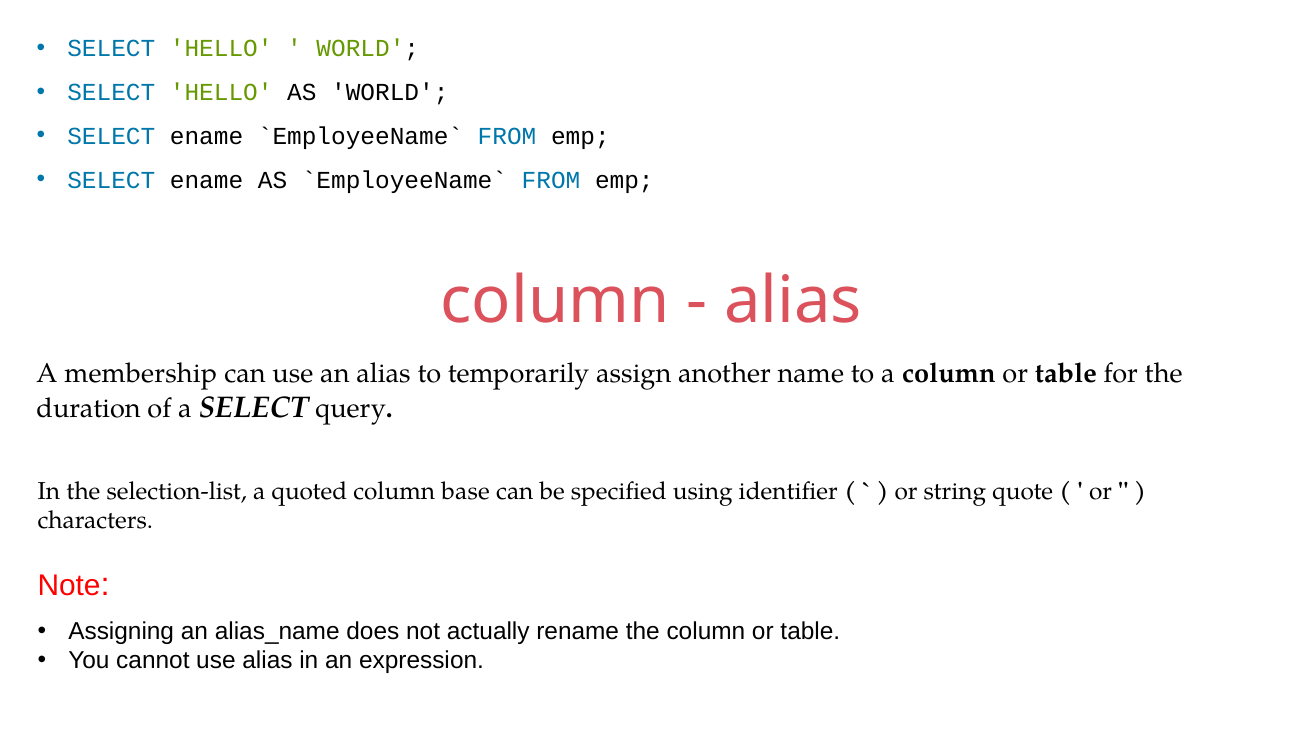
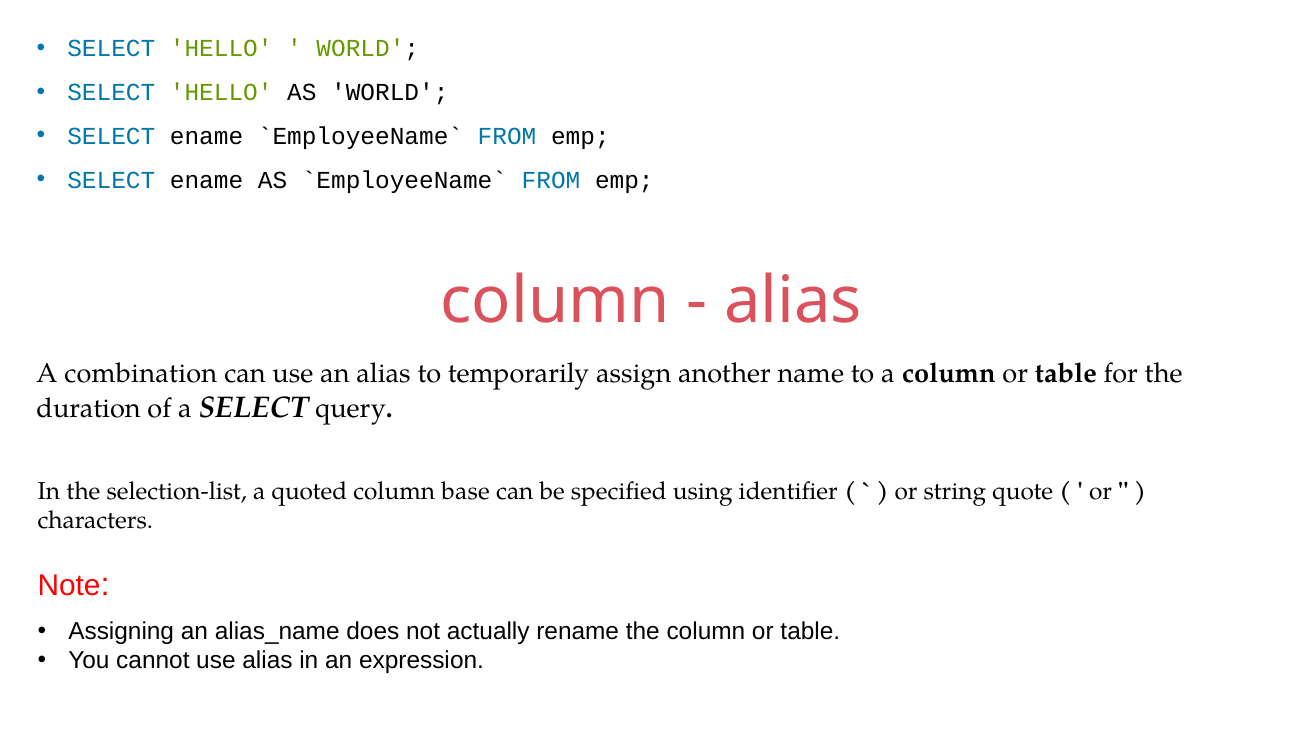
membership: membership -> combination (141, 373)
